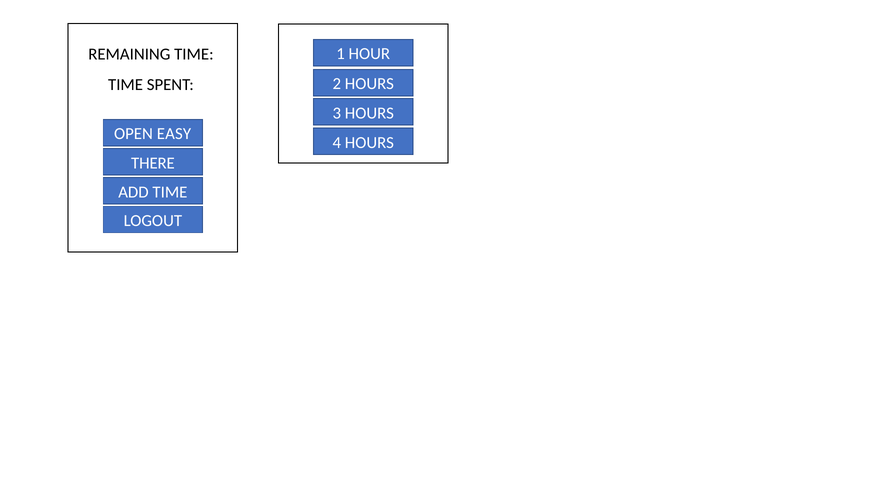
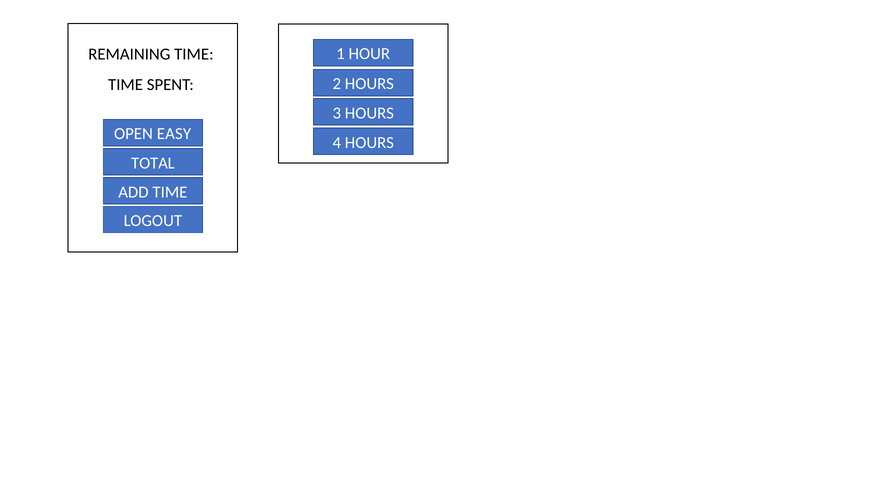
THERE: THERE -> TOTAL (153, 163)
